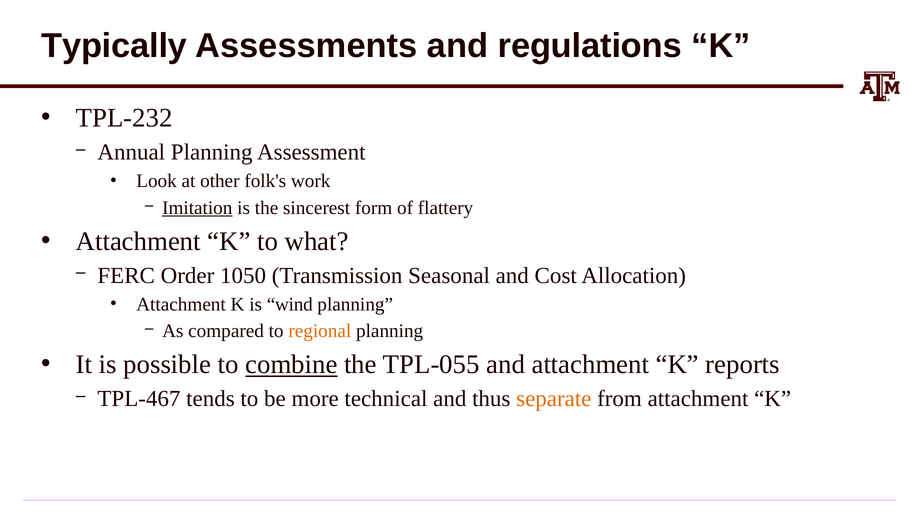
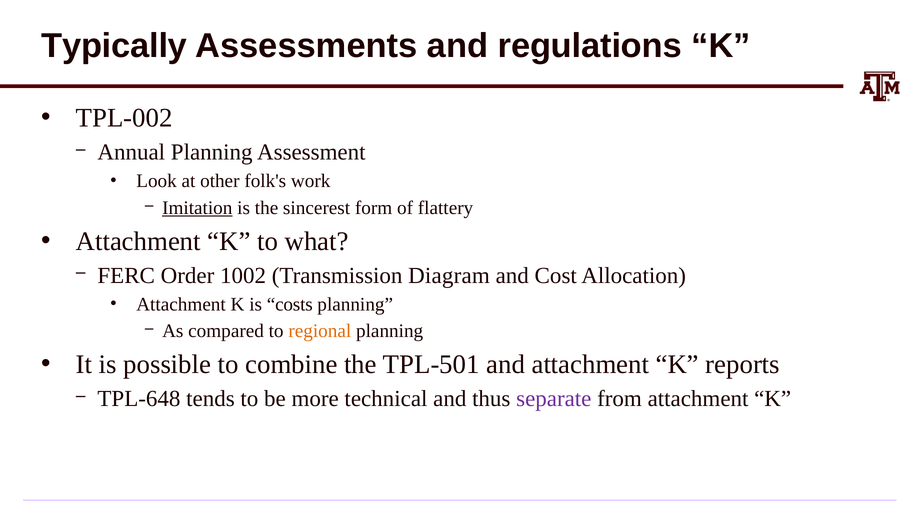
TPL-232: TPL-232 -> TPL-002 (124, 118)
1050: 1050 -> 1002 (243, 276)
Seasonal: Seasonal -> Diagram (449, 276)
wind: wind -> costs (290, 305)
combine underline: present -> none (291, 365)
TPL-055: TPL-055 -> TPL-501 (431, 365)
TPL-467: TPL-467 -> TPL-648 (139, 399)
separate colour: orange -> purple (554, 399)
